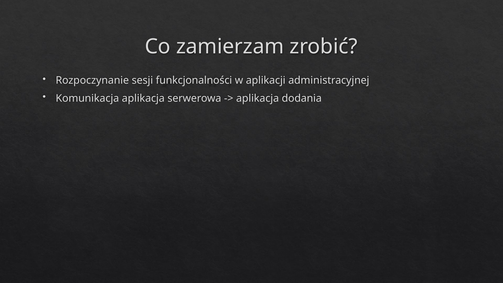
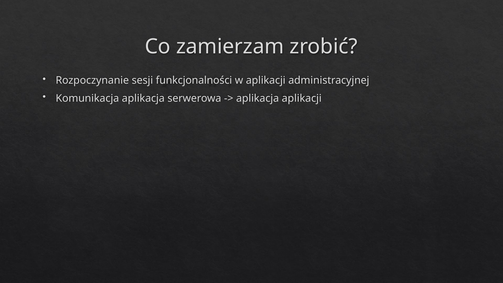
aplikacja dodania: dodania -> aplikacji (302, 98)
